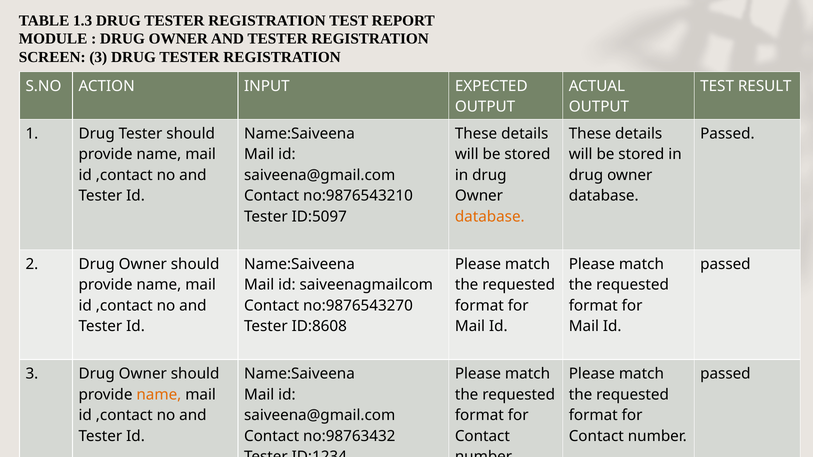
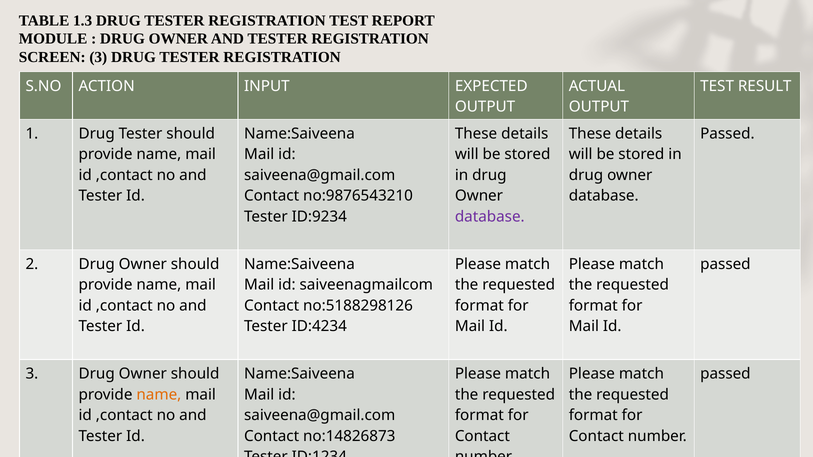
ID:5097: ID:5097 -> ID:9234 (319, 217)
database colour: orange -> purple (490, 217)
no:9876543270: no:9876543270 -> no:5188298126 (358, 306)
ID:8608: ID:8608 -> ID:4234 (319, 327)
no:98763432: no:98763432 -> no:14826873 (349, 436)
